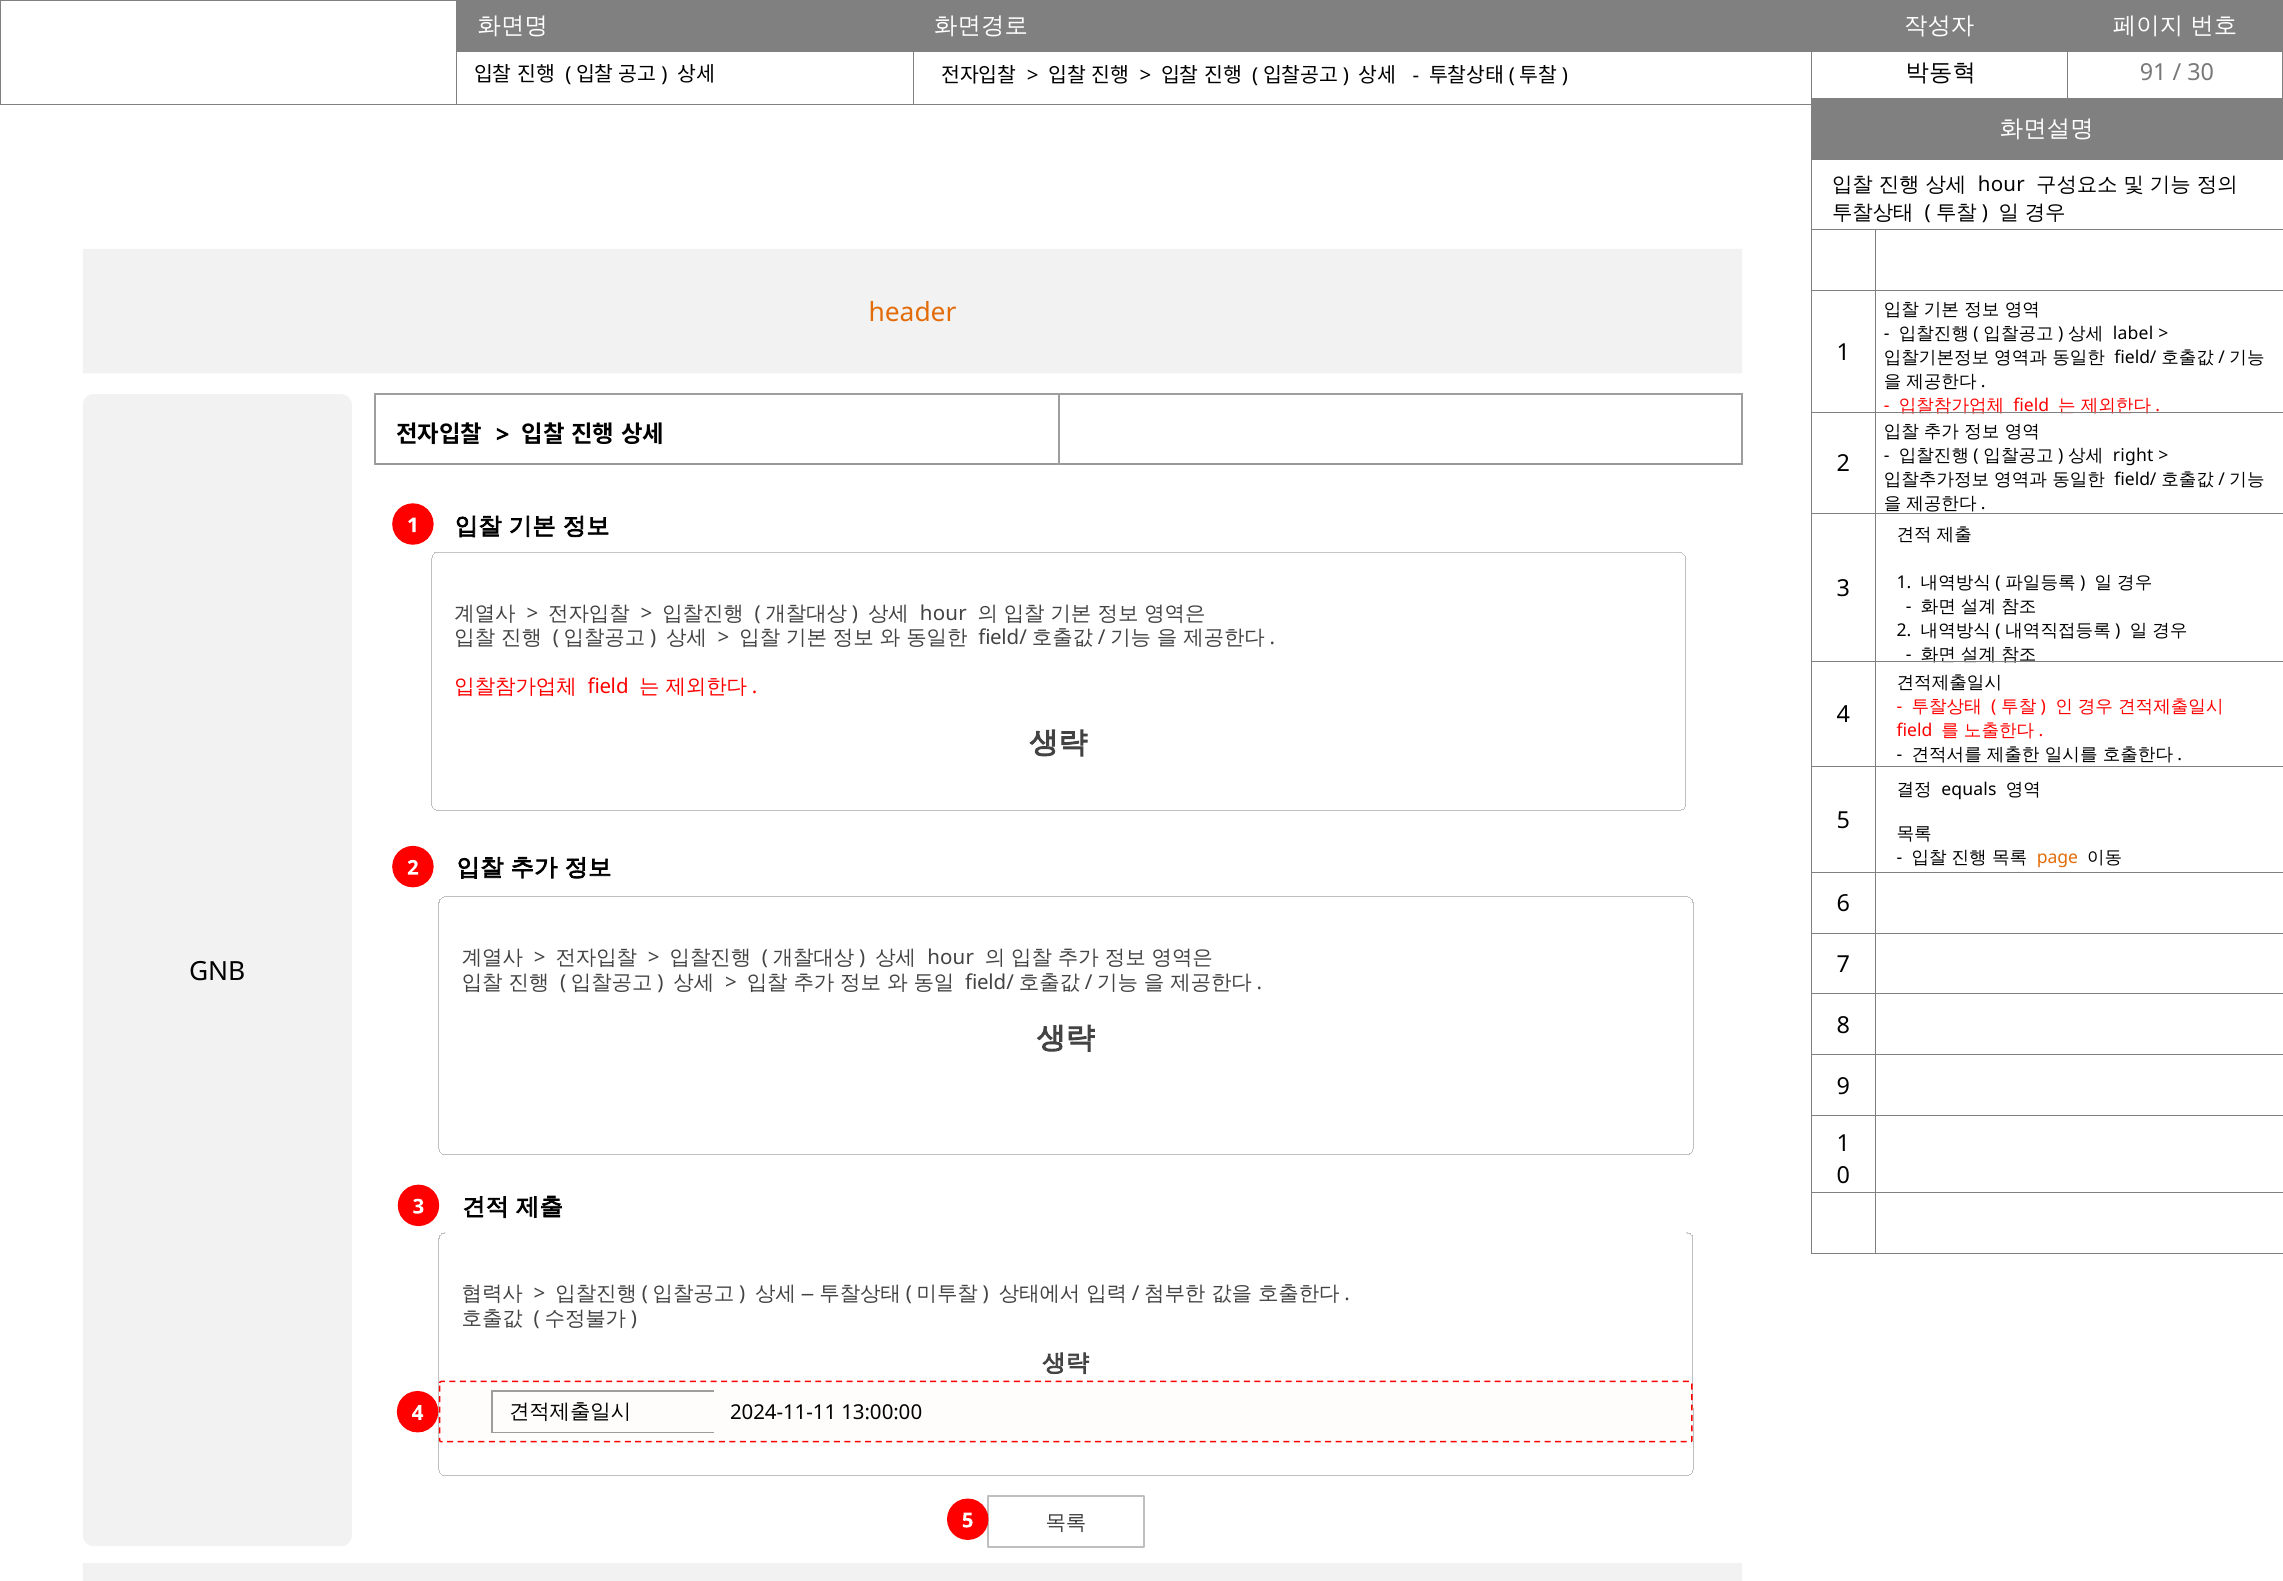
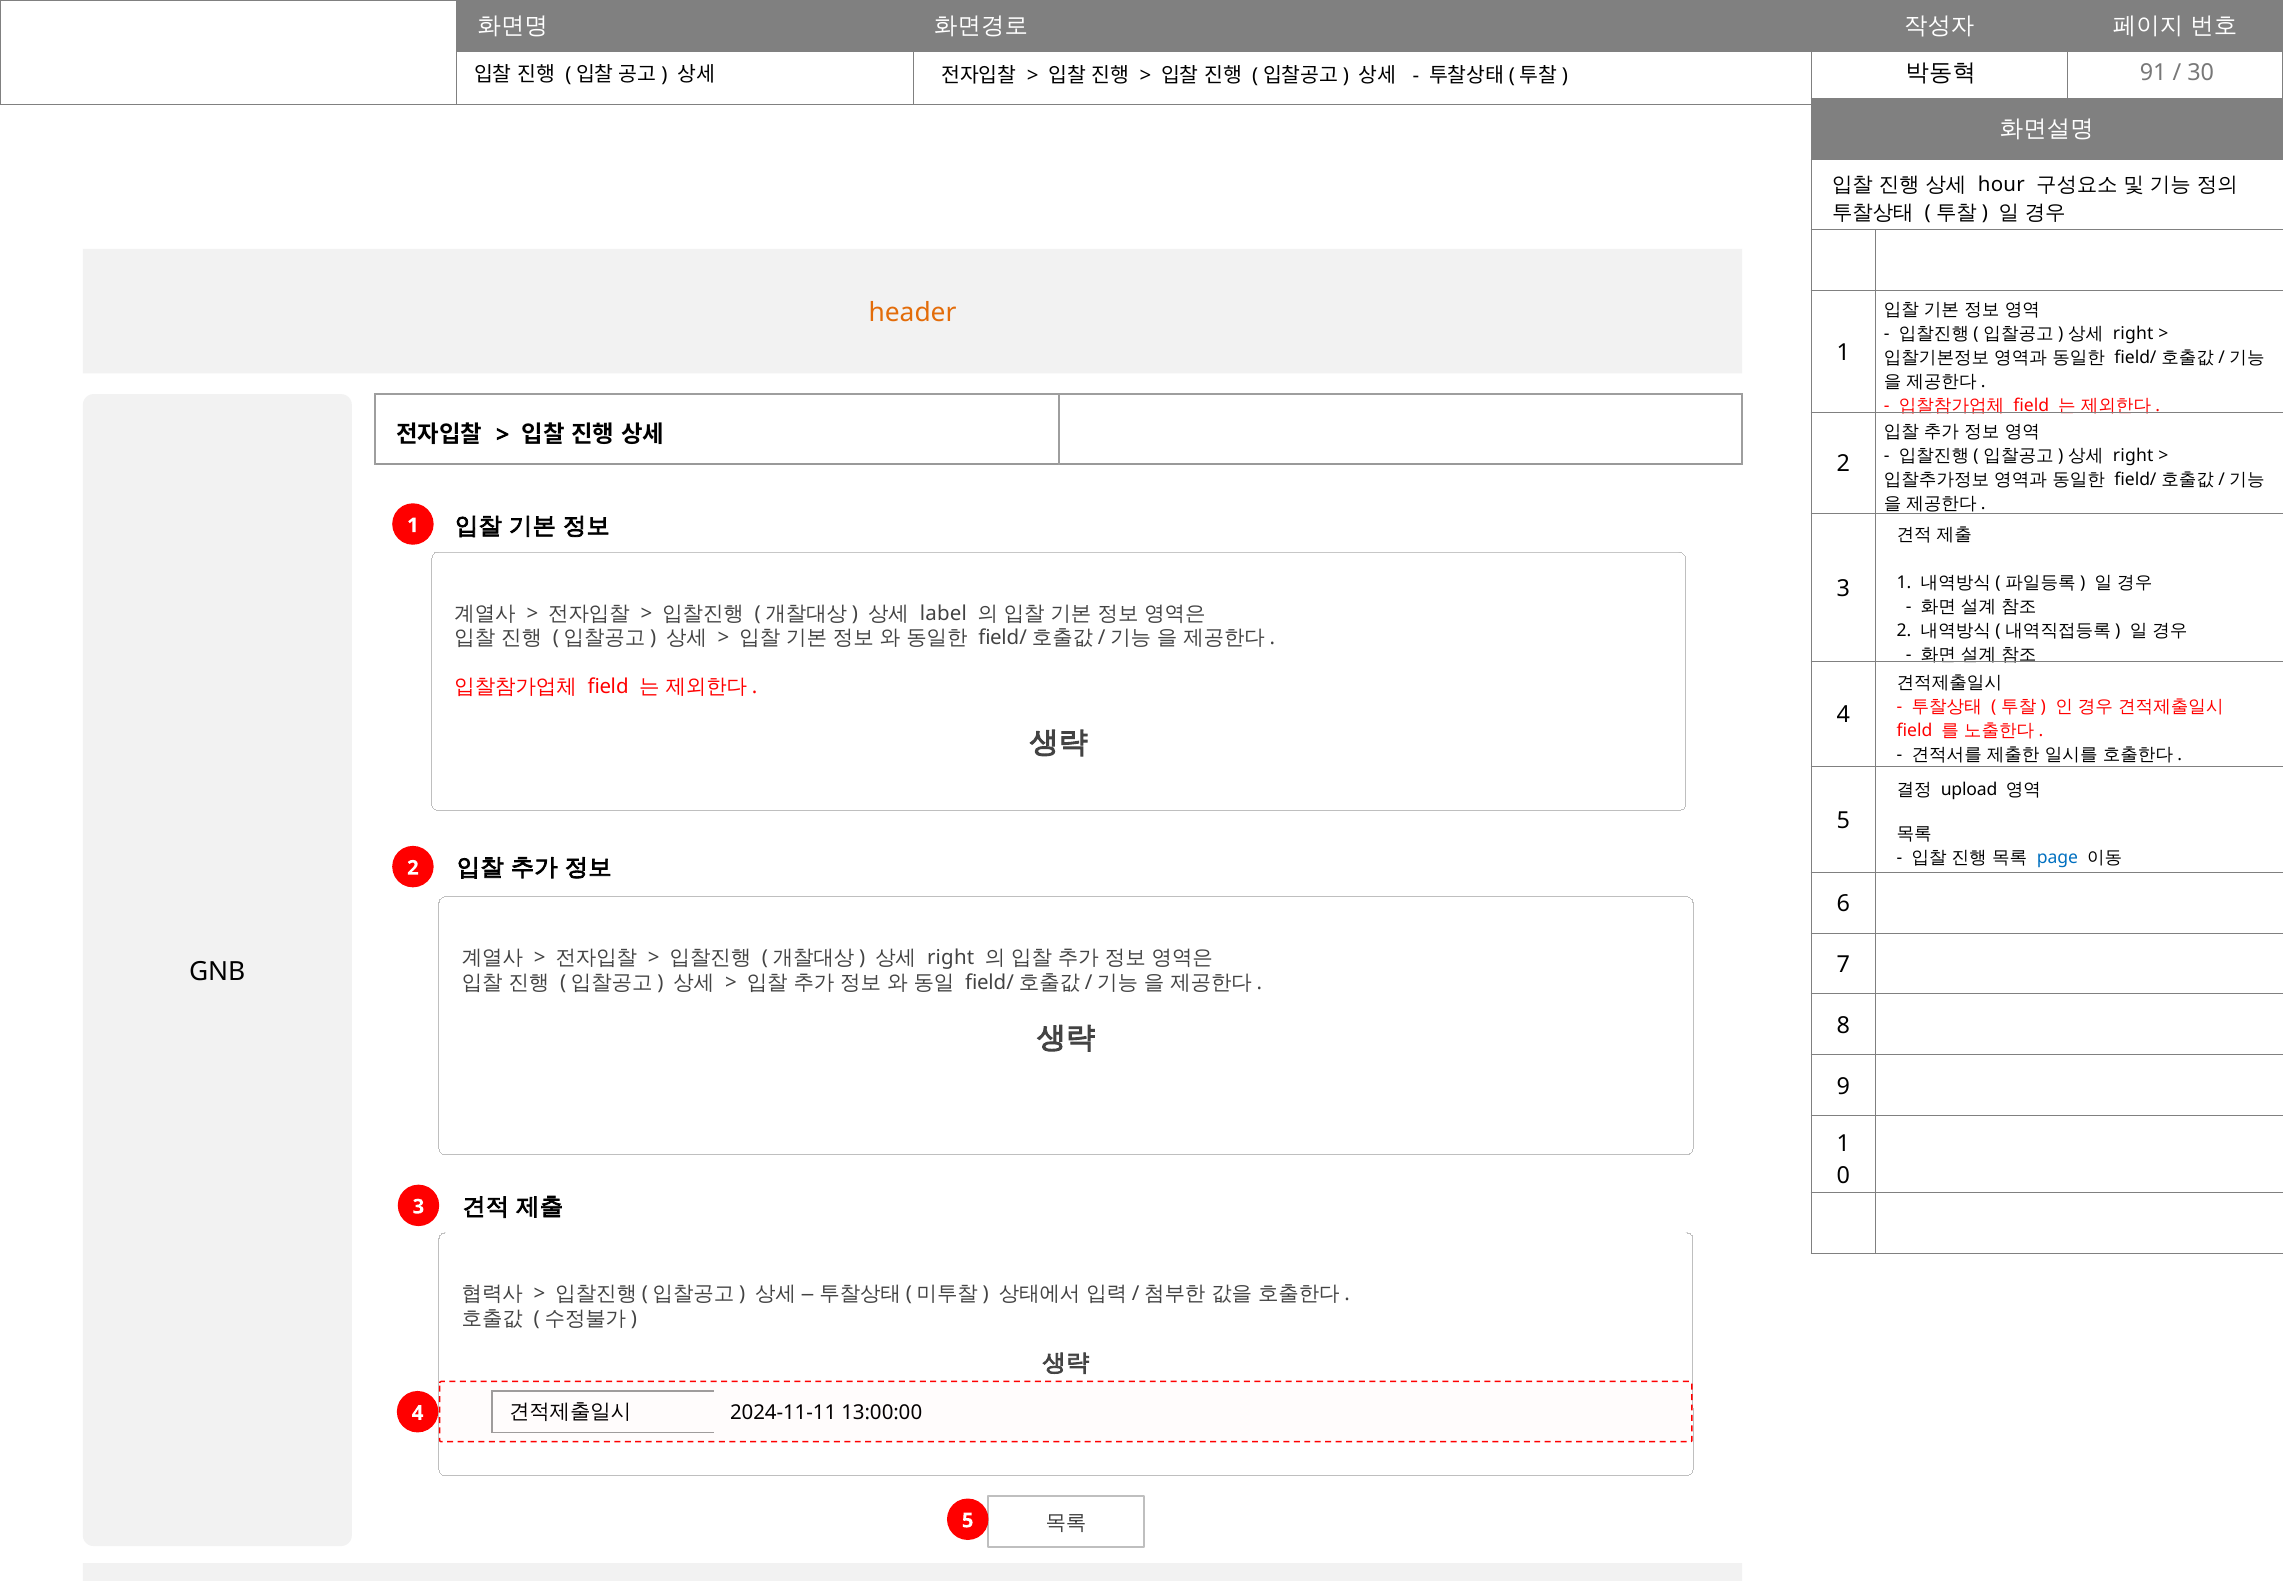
label: label -> right (2133, 333)
hour: hour -> label (943, 613)
equals: equals -> upload (1969, 790)
page colour: orange -> blue (2057, 858)
hour: hour -> right (951, 957)
